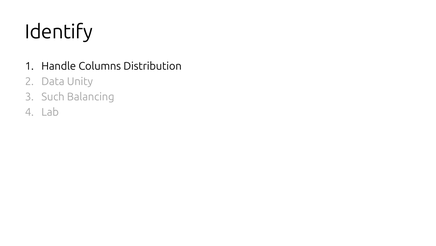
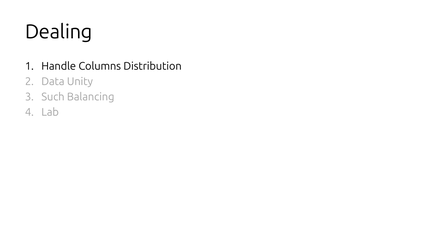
Identify: Identify -> Dealing (59, 32)
